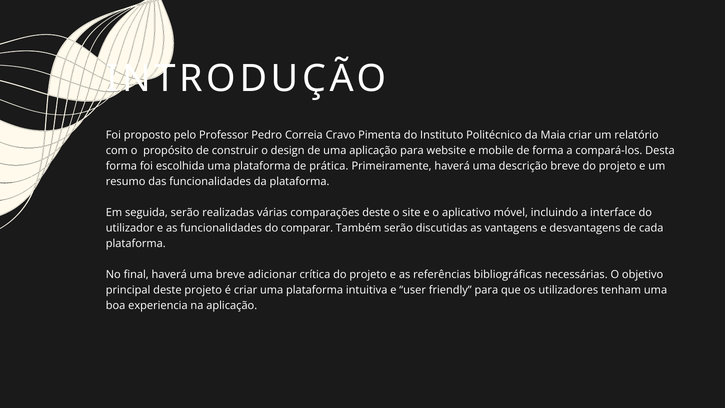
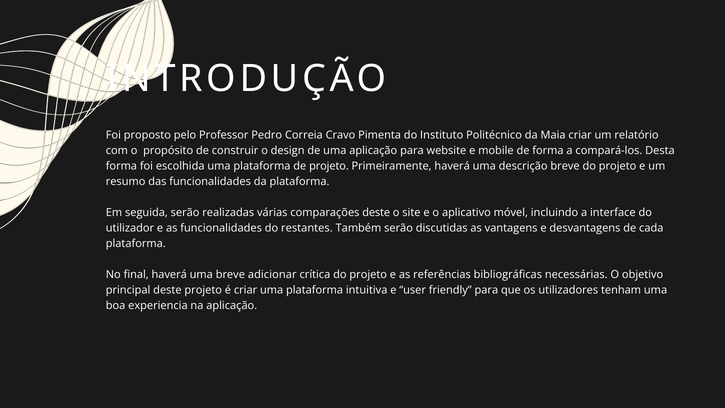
de prática: prática -> projeto (329, 166)
comparar: comparar -> restantes (307, 228)
